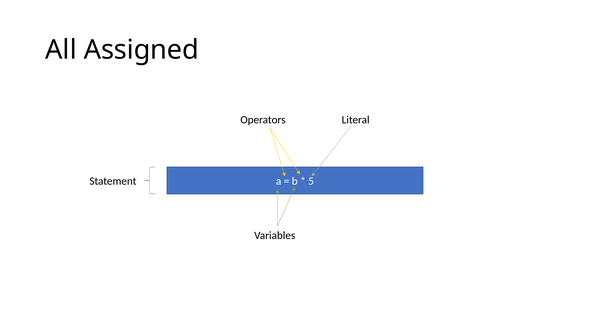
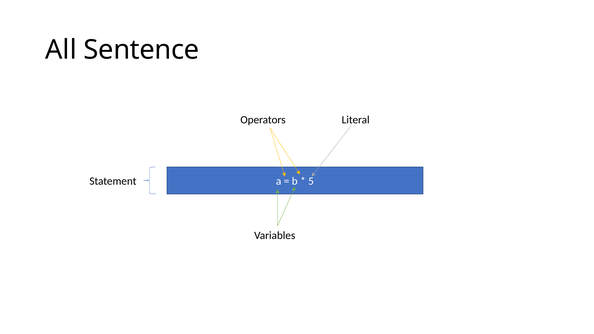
Assigned: Assigned -> Sentence (141, 50)
